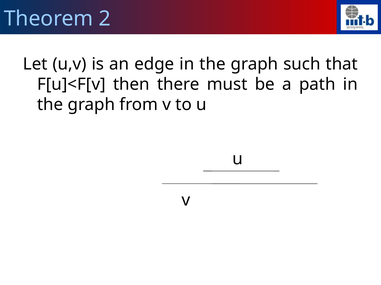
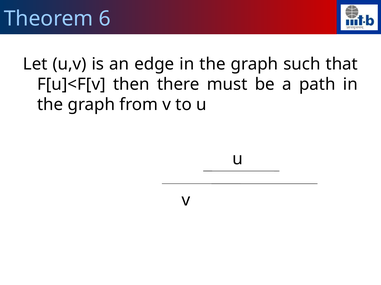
2: 2 -> 6 (105, 19)
